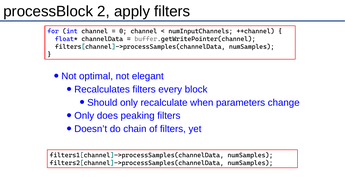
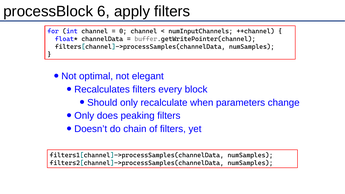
2: 2 -> 6 (104, 11)
